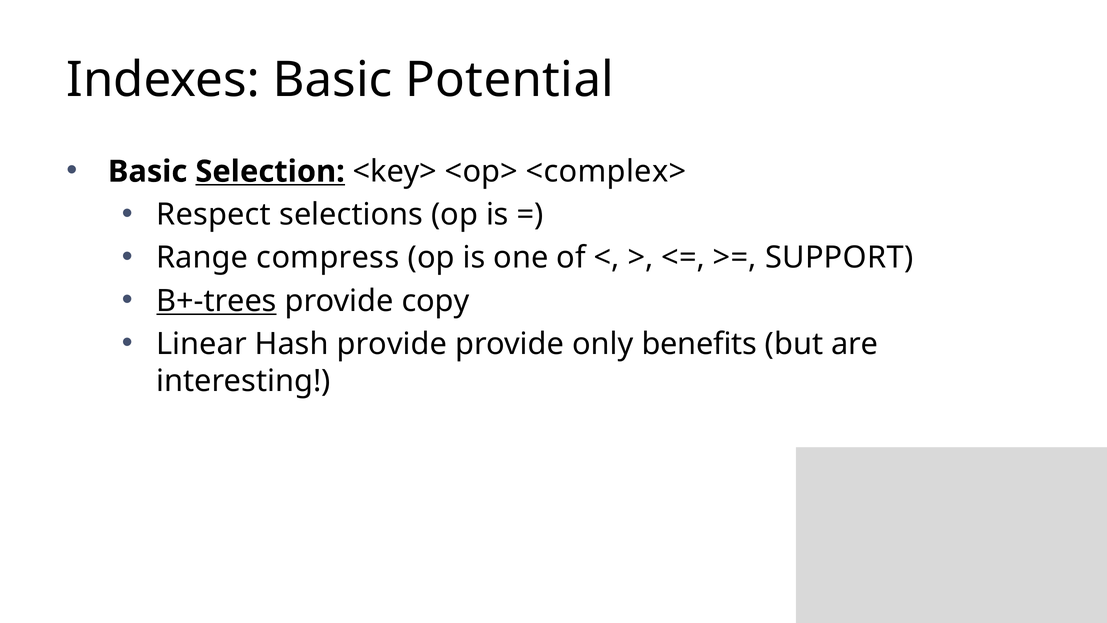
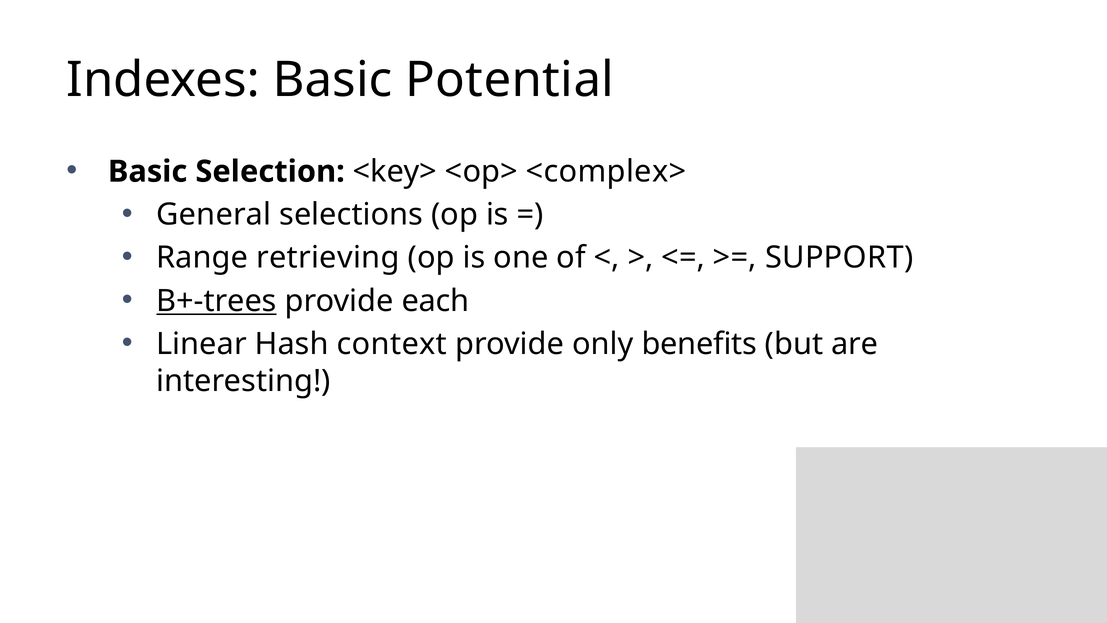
Selection underline: present -> none (270, 171)
Respect: Respect -> General (214, 215)
compress: compress -> retrieving (328, 258)
copy: copy -> each (435, 301)
Hash provide: provide -> context (392, 344)
